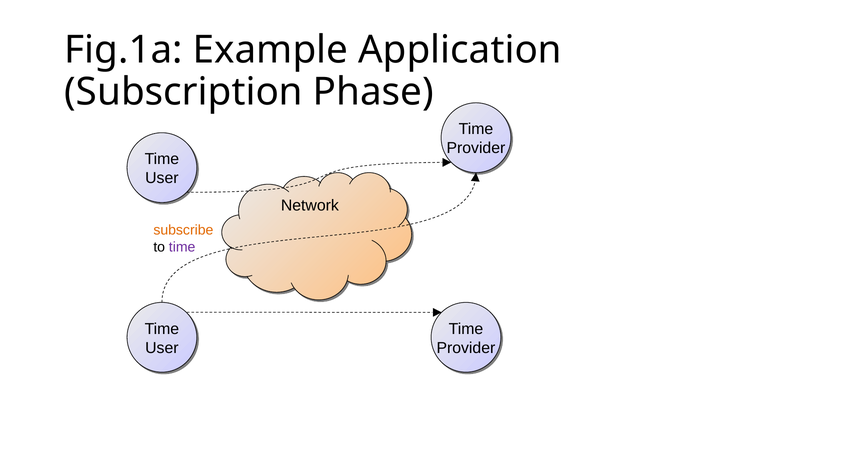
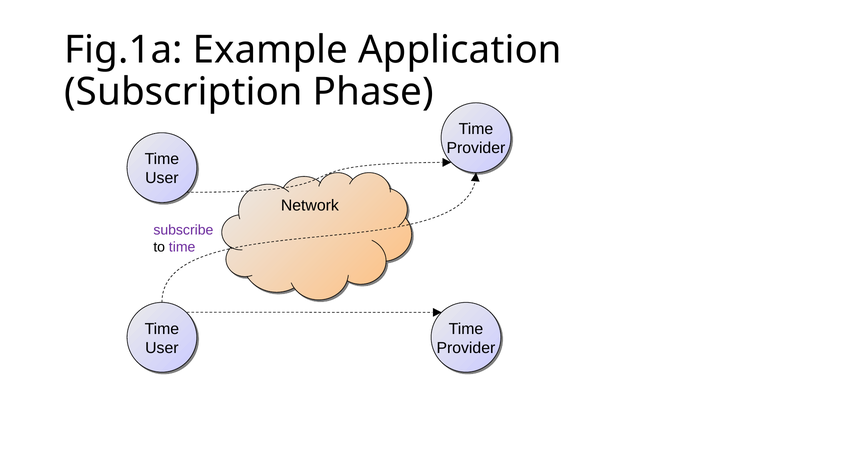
subscribe colour: orange -> purple (183, 230)
